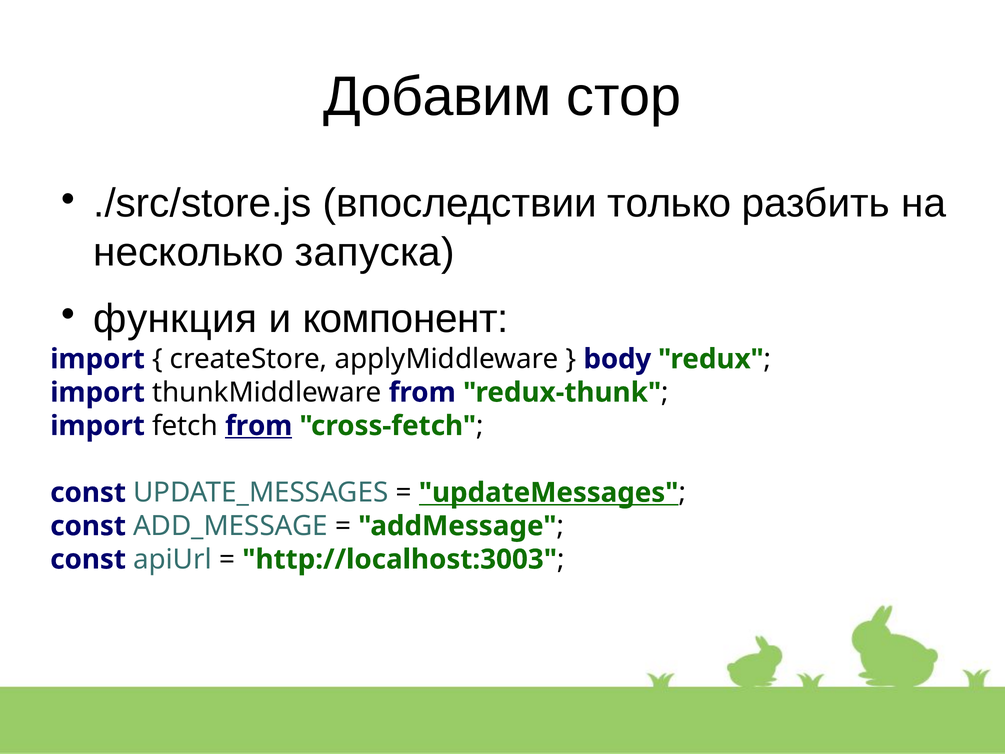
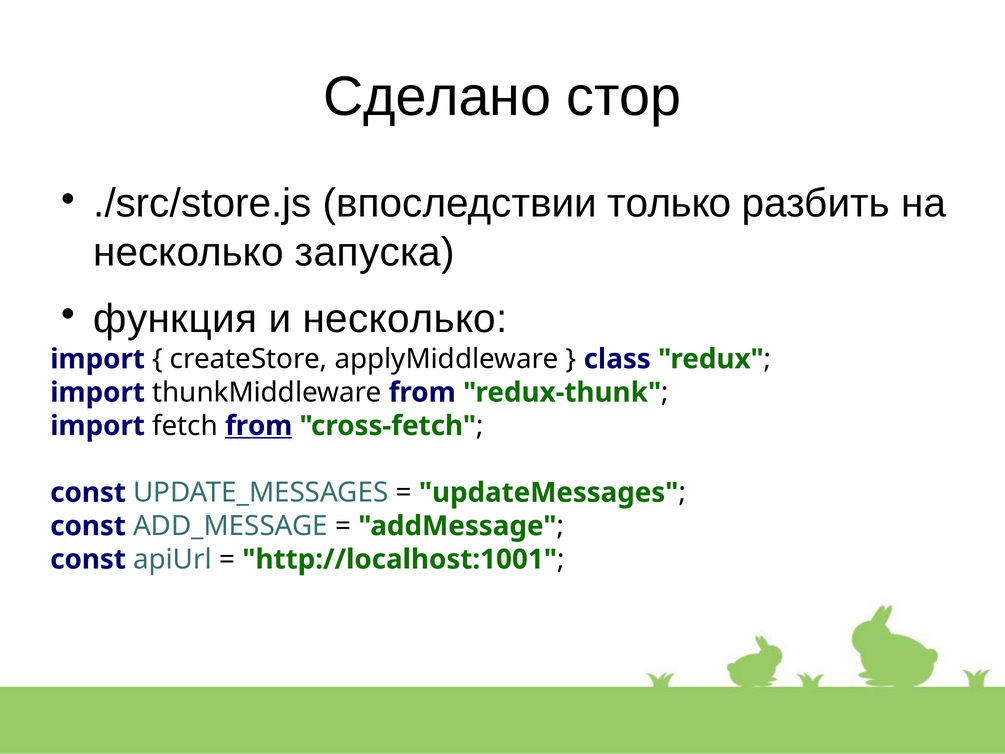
Добавим: Добавим -> Сделано (437, 97)
и компонент: компонент -> несколько (405, 319)
body: body -> class (617, 359)
updateMessages underline: present -> none (549, 492)
http://localhost:3003: http://localhost:3003 -> http://localhost:1001 (400, 559)
